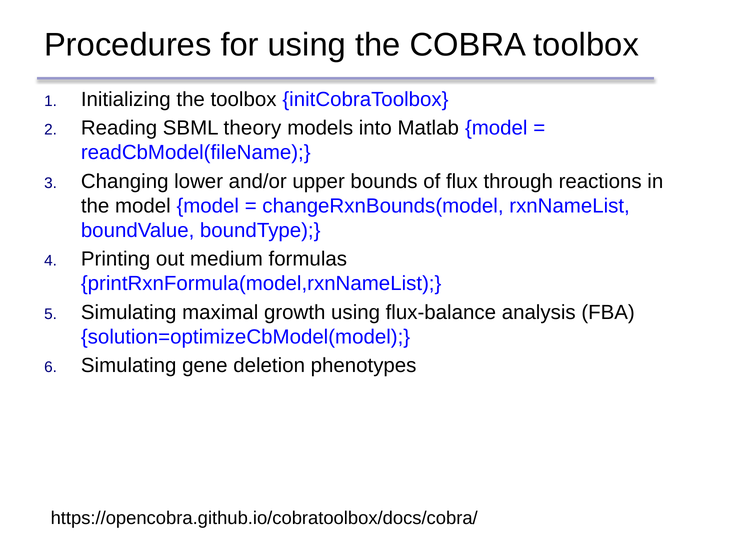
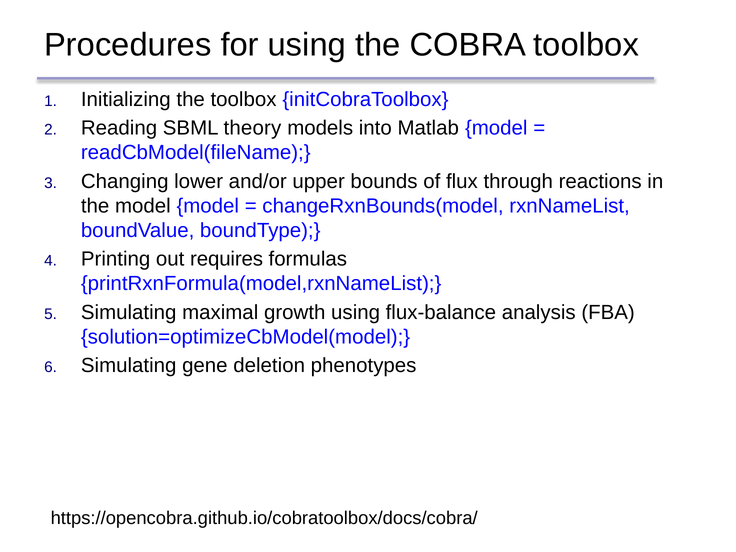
medium: medium -> requires (227, 259)
